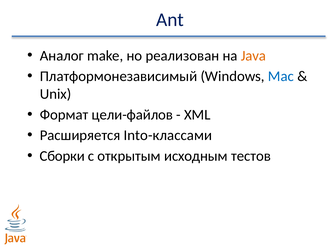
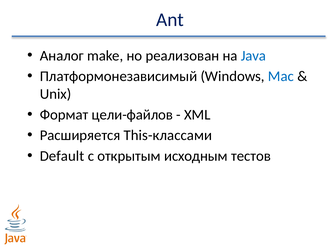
Java colour: orange -> blue (253, 56)
Into-классами: Into-классами -> This-классами (168, 135)
Сборки: Сборки -> Default (62, 156)
